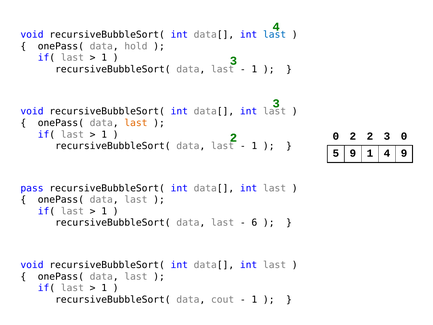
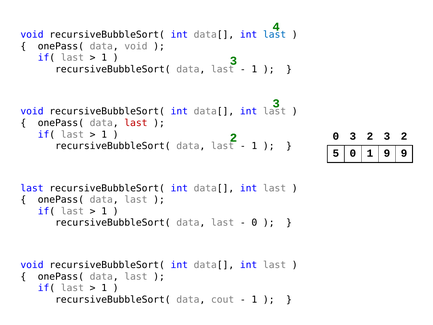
data hold: hold -> void (136, 46)
last colour: orange -> red (136, 123)
0 2: 2 -> 3 (353, 136)
2 3 0: 0 -> 2 (404, 136)
5 9: 9 -> 0 (353, 153)
1 4: 4 -> 9 (387, 153)
pass: pass -> last (32, 188)
6: 6 -> 0 (254, 223)
